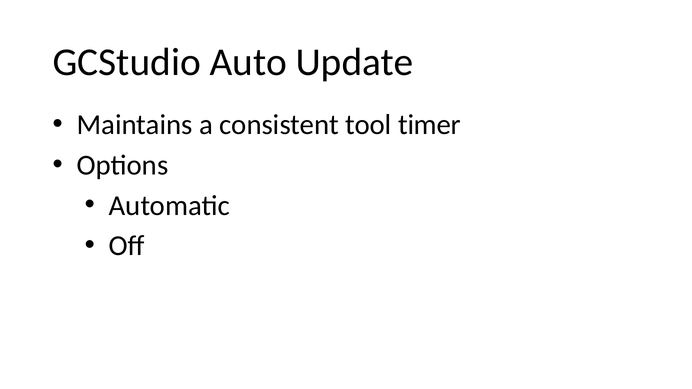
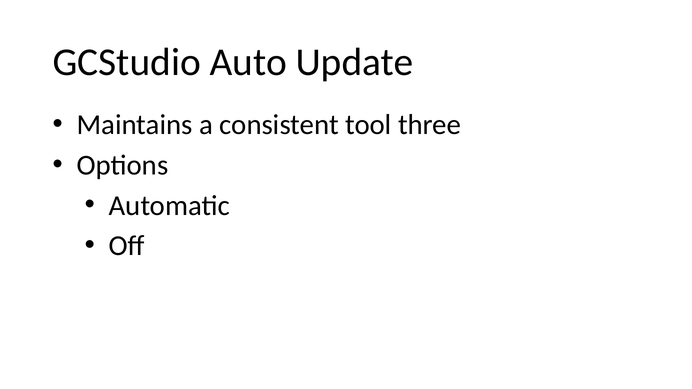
timer: timer -> three (430, 125)
